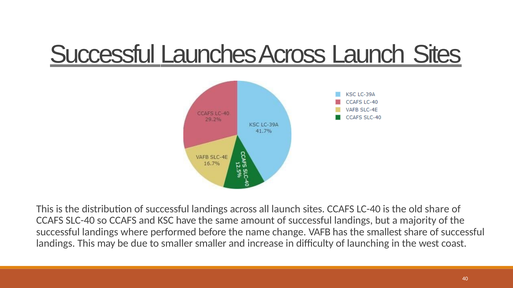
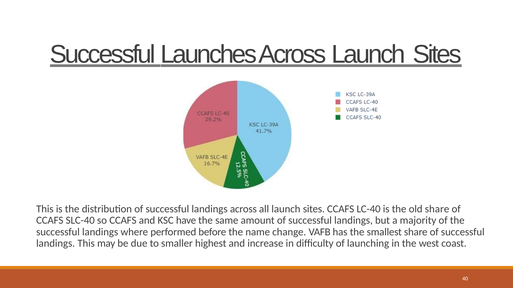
smaller smaller: smaller -> highest (211, 244)
